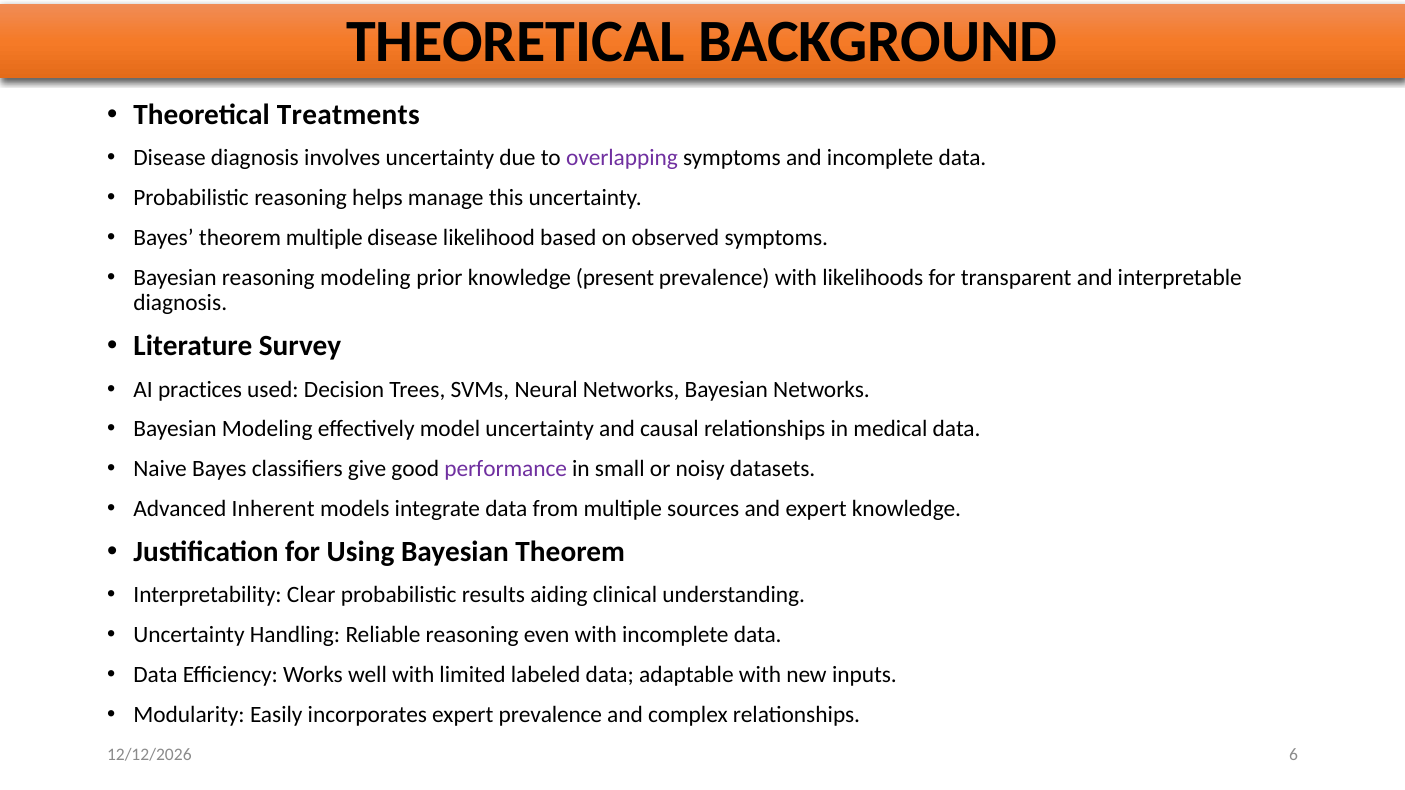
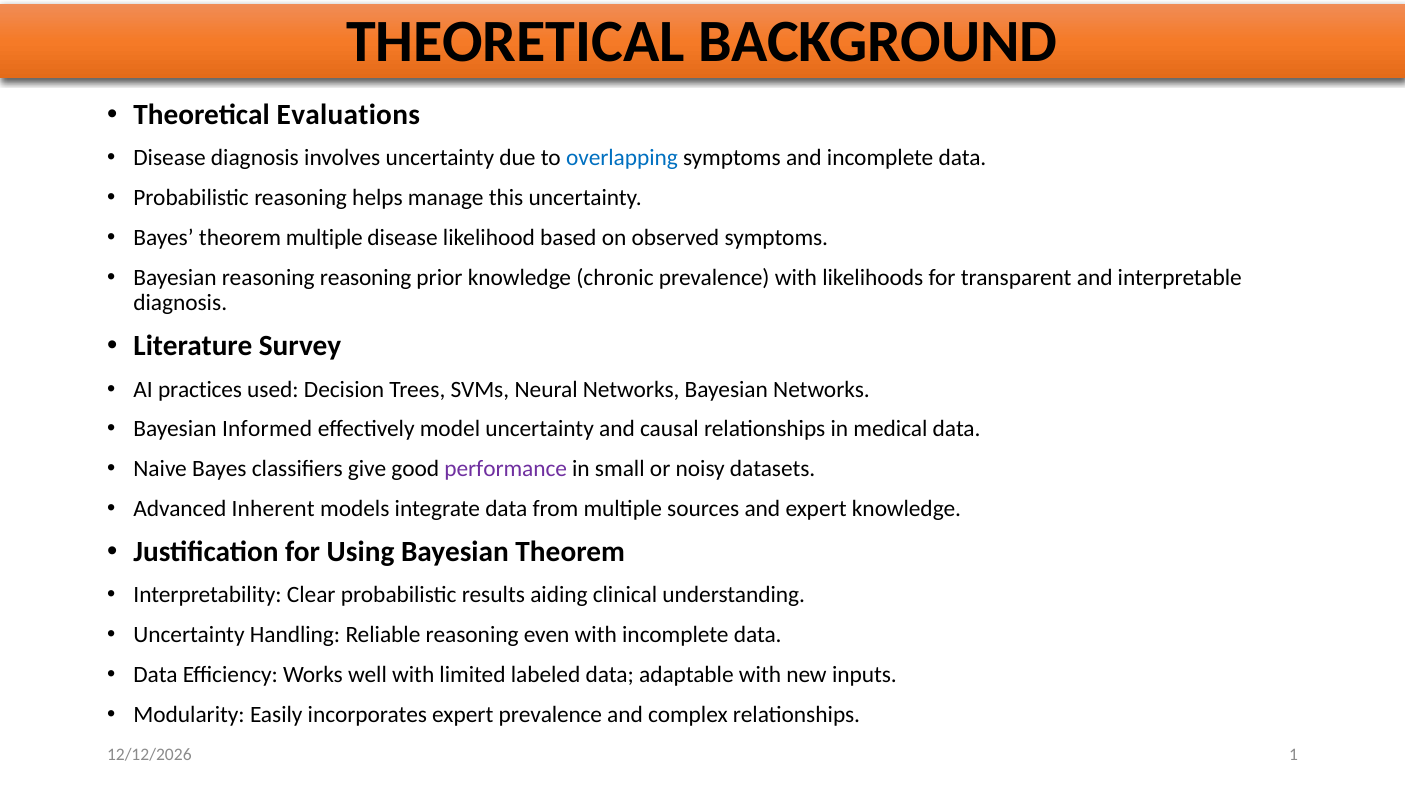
Treatments: Treatments -> Evaluations (348, 115)
overlapping colour: purple -> blue (622, 158)
reasoning modeling: modeling -> reasoning (366, 278)
present: present -> chronic (615, 278)
Bayesian Modeling: Modeling -> Informed (267, 429)
6: 6 -> 1 (1293, 755)
